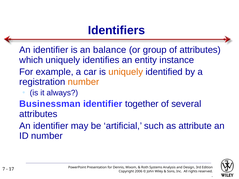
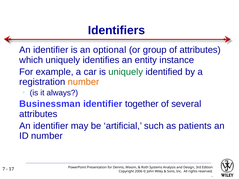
balance: balance -> optional (110, 50)
uniquely colour: orange -> green (126, 72)
attribute: attribute -> patients (195, 126)
